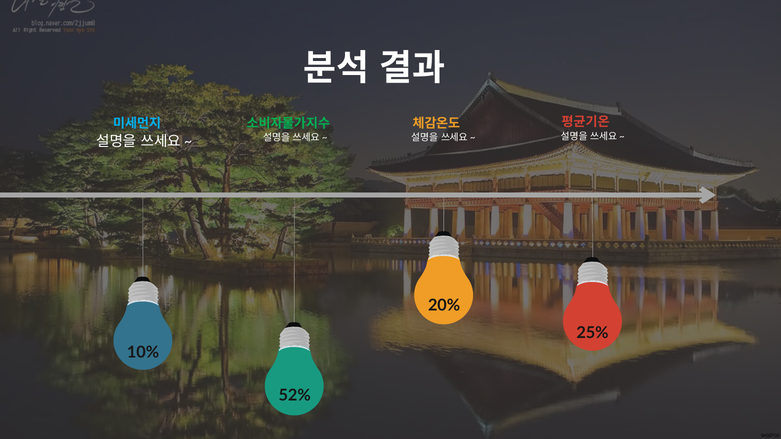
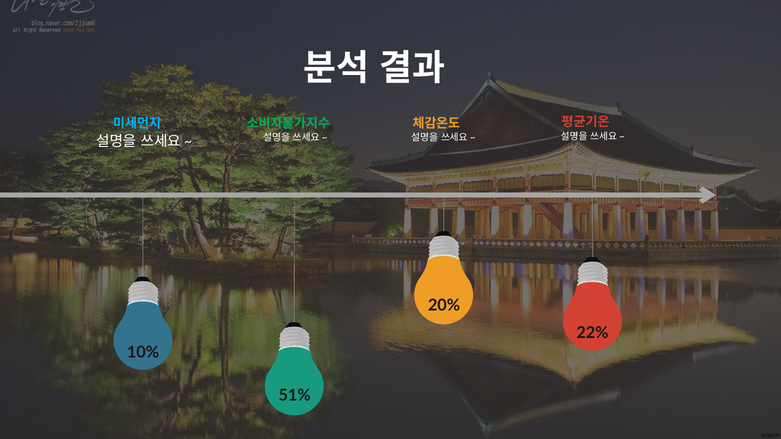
25%: 25% -> 22% (592, 333)
52%: 52% -> 51% (295, 396)
